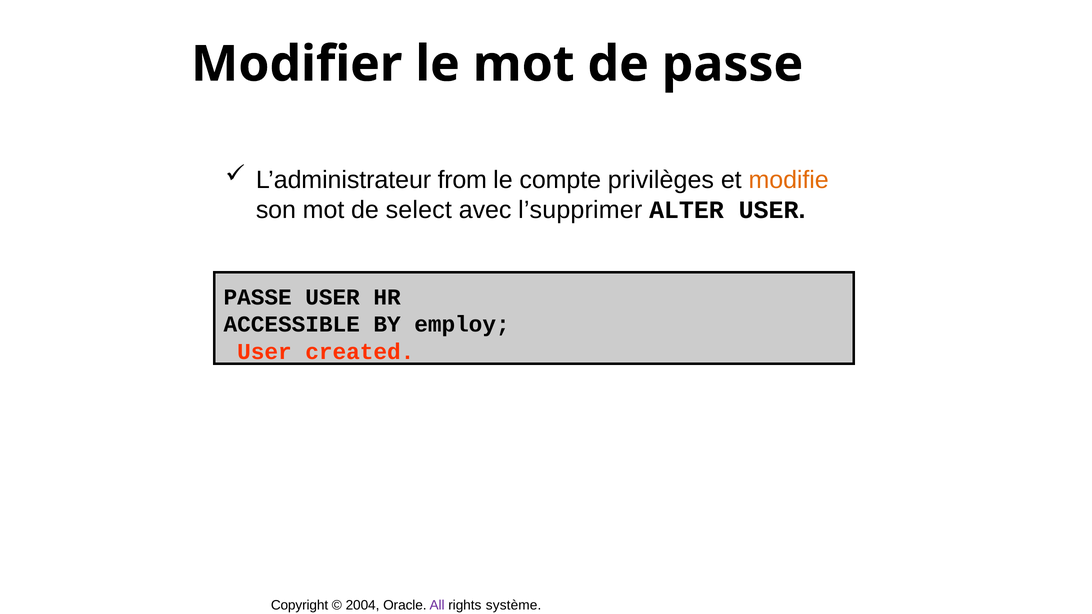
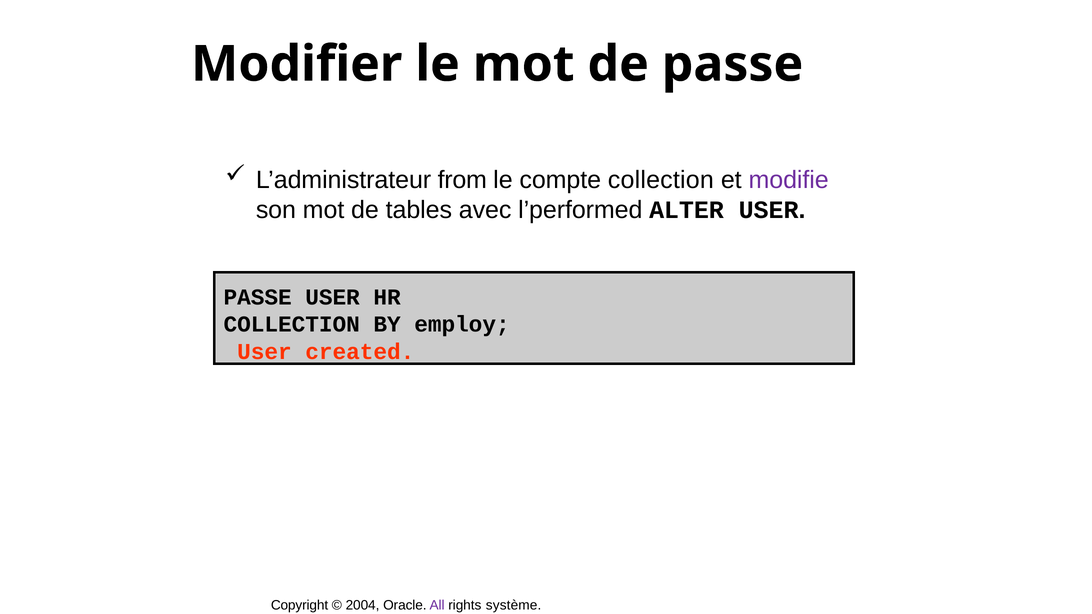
compte privilèges: privilèges -> collection (661, 180)
modifie colour: orange -> purple (789, 180)
select: select -> tables (419, 210)
l’supprimer: l’supprimer -> l’performed (580, 210)
ACCESSIBLE: ACCESSIBLE -> COLLECTION (292, 325)
